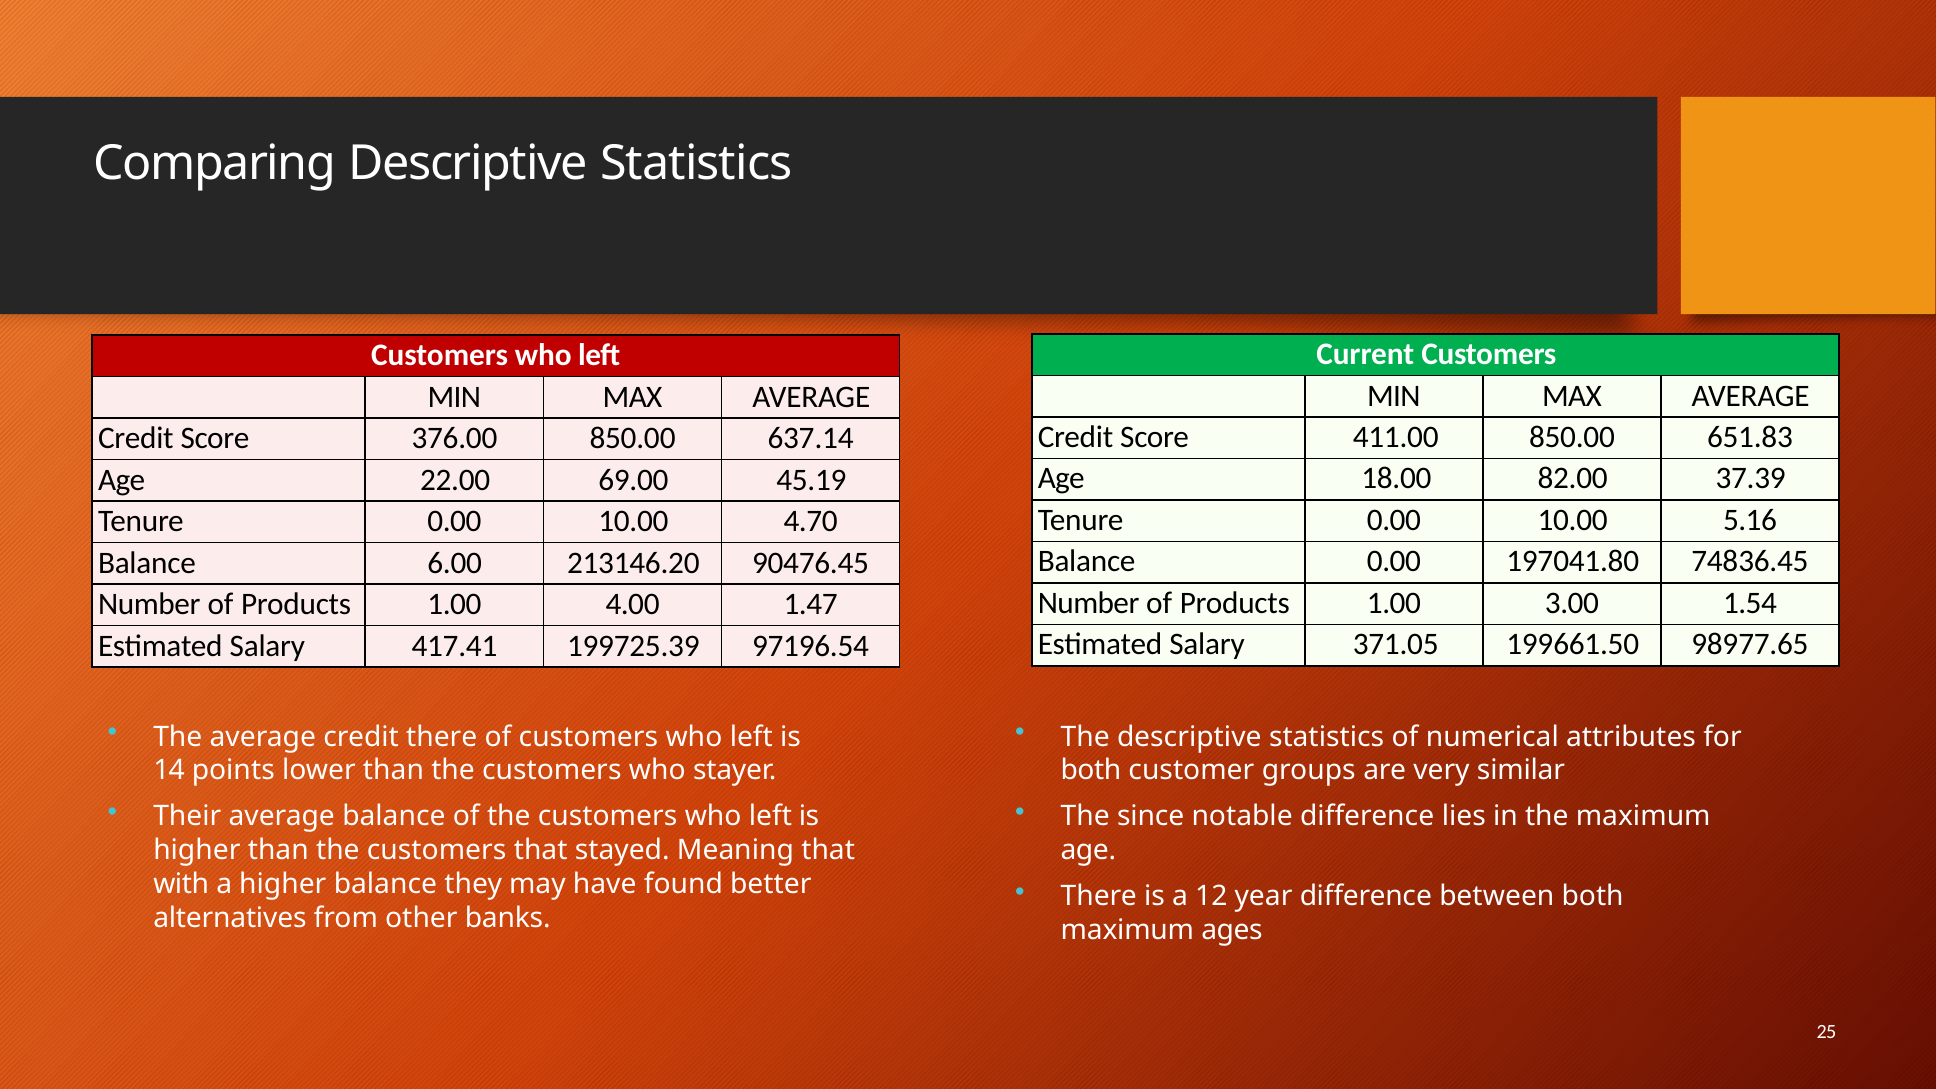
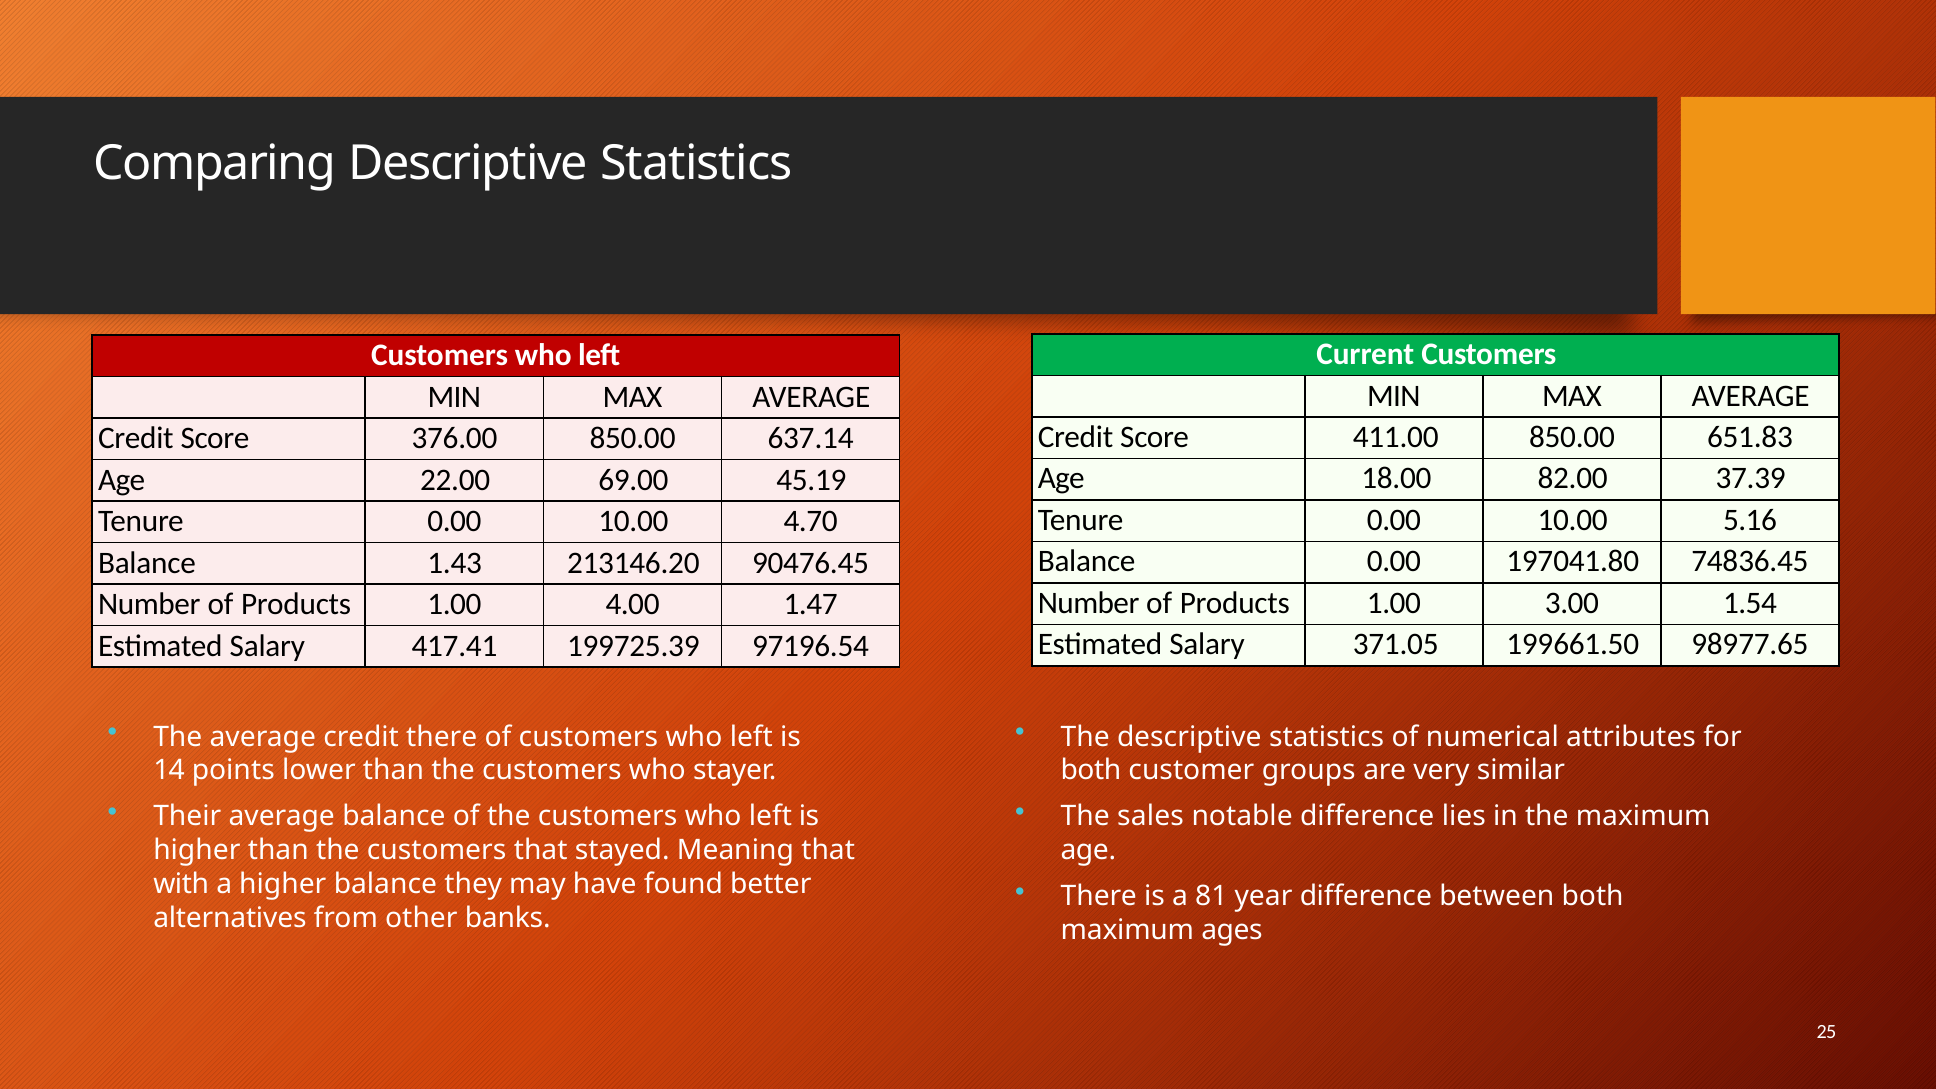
6.00: 6.00 -> 1.43 (455, 563)
since: since -> sales (1151, 817)
12: 12 -> 81 (1211, 897)
